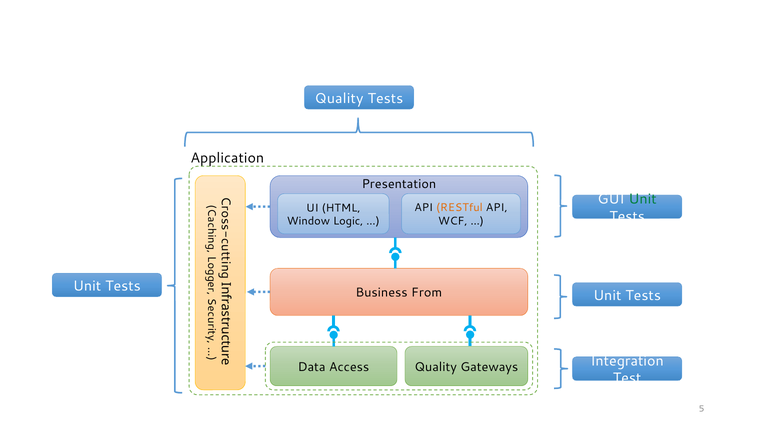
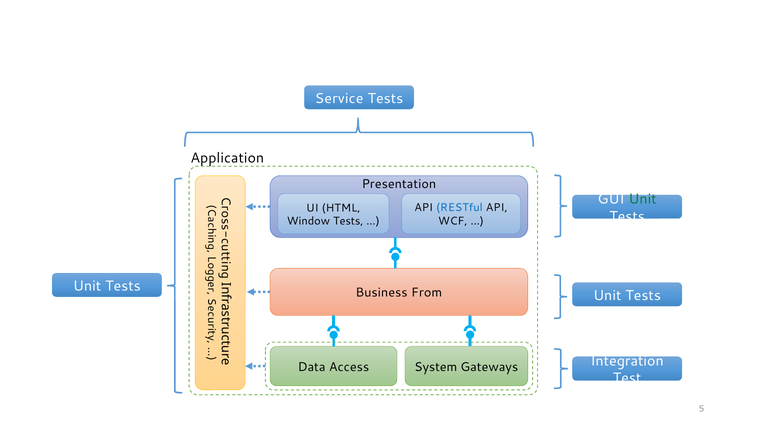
Quality: Quality -> Service (339, 98)
RESTful colour: orange -> blue (459, 208)
Window Logic: Logic -> Tests (348, 221)
Access Quality: Quality -> System (436, 367)
